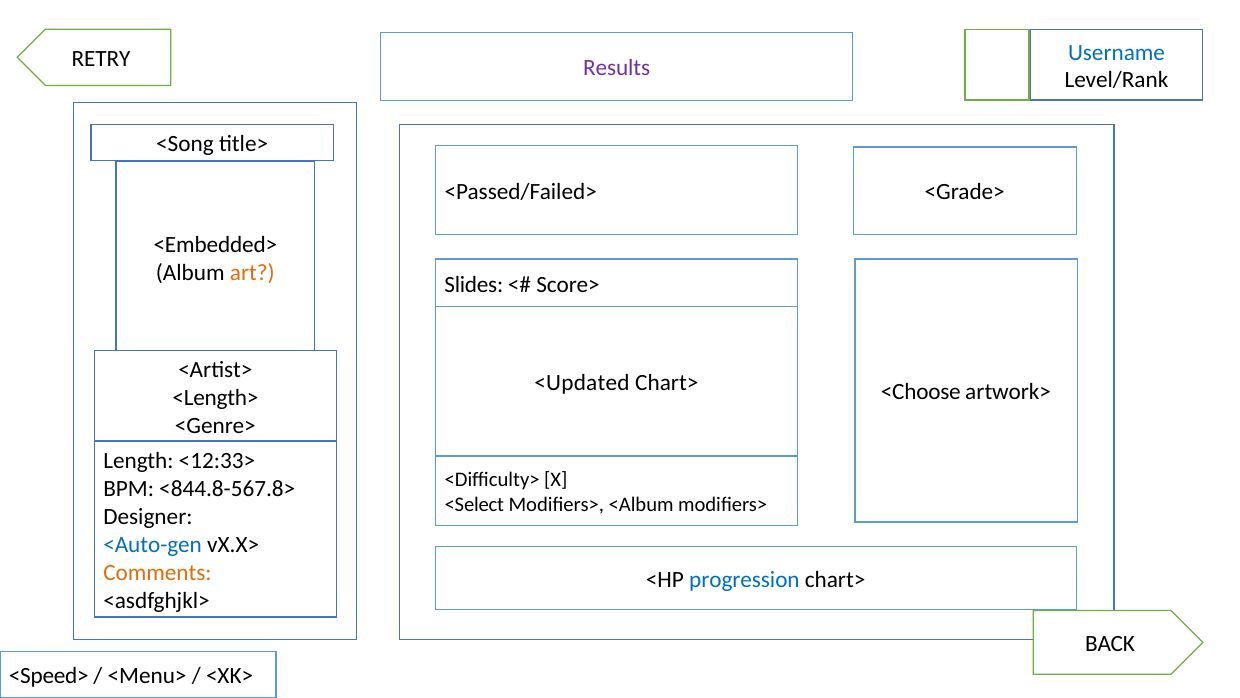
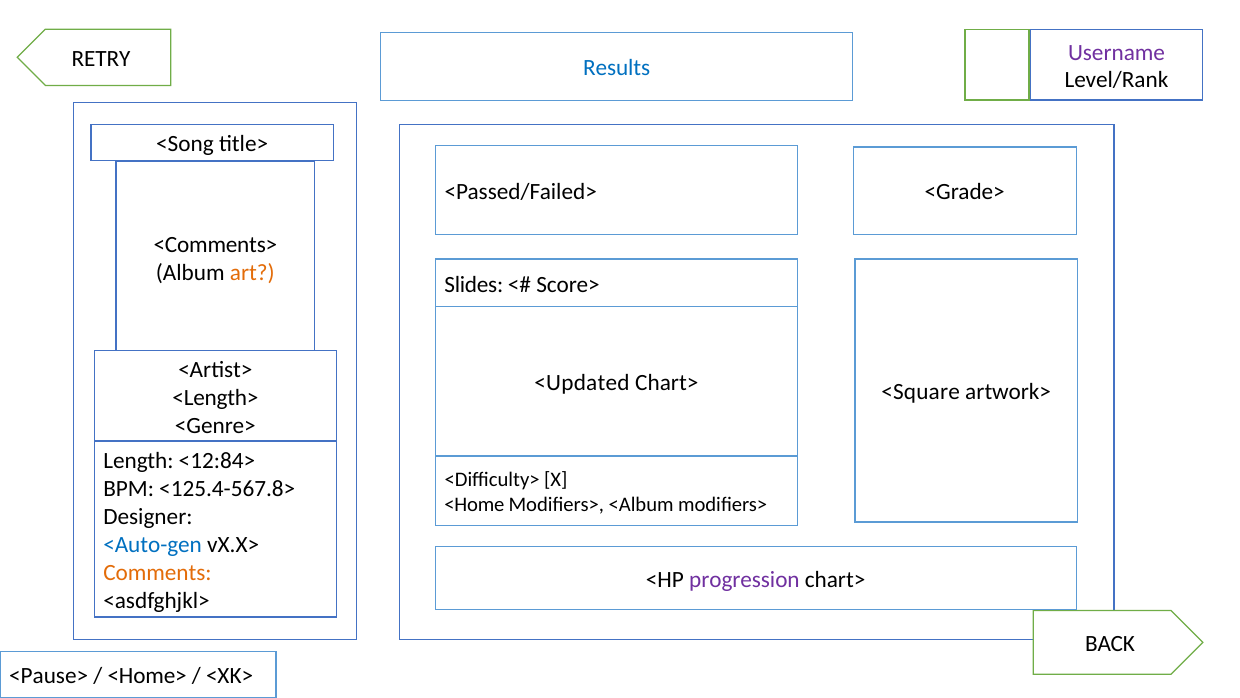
Username colour: blue -> purple (1117, 52)
Results colour: purple -> blue (617, 68)
<Embedded>: <Embedded> -> <Comments> (215, 244)
<Choose: <Choose -> <Square (921, 392)
<12:33>: <12:33> -> <12:84> (217, 461)
<844.8-567.8>: <844.8-567.8> -> <125.4-567.8> (227, 489)
<Select: <Select -> <Home (474, 504)
progression colour: blue -> purple (744, 579)
<Speed>: <Speed> -> <Pause> (49, 675)
<Menu>: <Menu> -> <Home> (147, 675)
